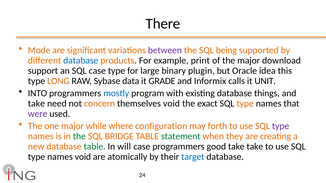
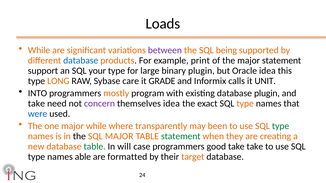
There: There -> Loads (163, 24)
Mode: Mode -> While (39, 50)
major download: download -> statement (282, 61)
SQL case: case -> your (97, 71)
data: data -> care (131, 81)
mostly colour: blue -> orange (116, 93)
database things: things -> plugin (267, 93)
concern colour: orange -> purple (100, 104)
themselves void: void -> idea (171, 104)
were colour: purple -> blue (38, 114)
configuration: configuration -> transparently (161, 126)
forth: forth -> been (217, 126)
type colour: purple -> green (281, 126)
the colour: green -> black (79, 136)
SQL BRIDGE: BRIDGE -> MAJOR (119, 136)
names void: void -> able (83, 157)
atomically: atomically -> formatted (127, 157)
target colour: blue -> orange (193, 157)
